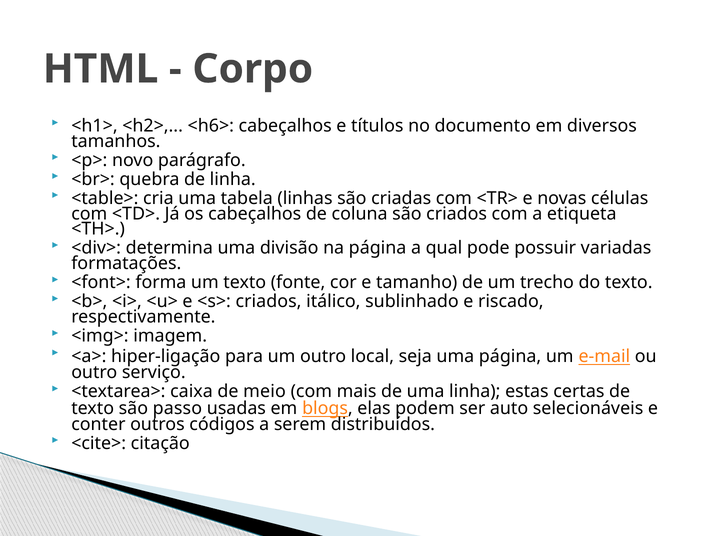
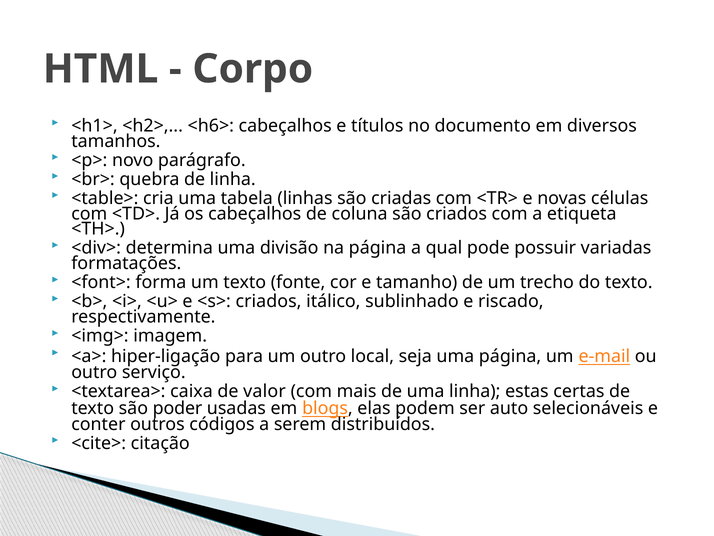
meio: meio -> valor (264, 391)
passo: passo -> poder (177, 408)
